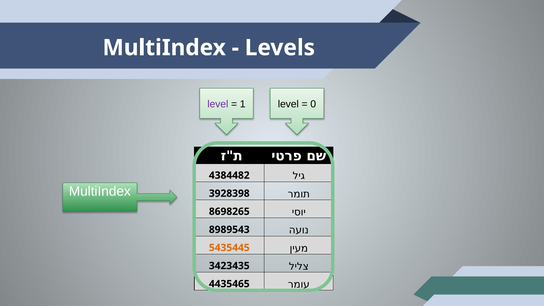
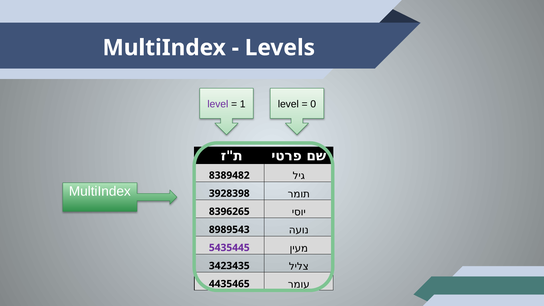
4384482: 4384482 -> 8389482 (229, 175)
8698265: 8698265 -> 8396265 (229, 212)
5435445 colour: orange -> purple (229, 248)
